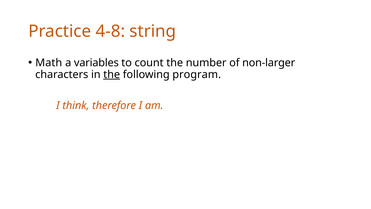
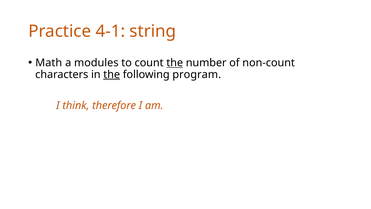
4-8: 4-8 -> 4-1 (110, 31)
variables: variables -> modules (96, 63)
the underline: none -> present (175, 63)
non-larger: non-larger -> non-count (269, 63)
